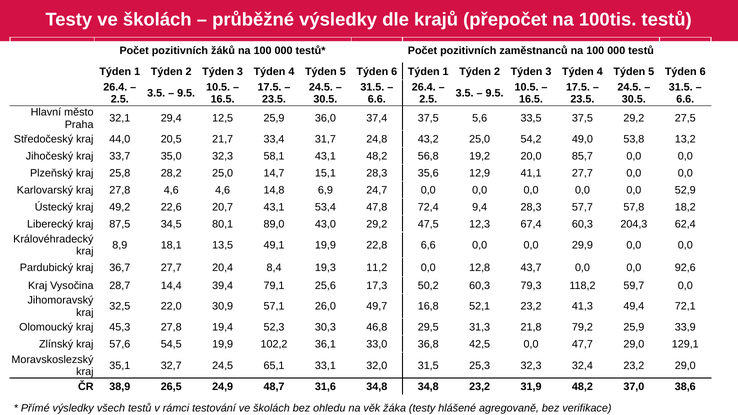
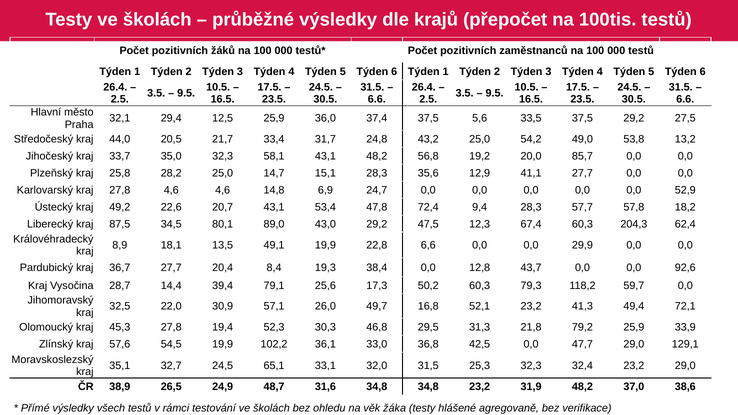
11,2: 11,2 -> 38,4 (377, 268)
